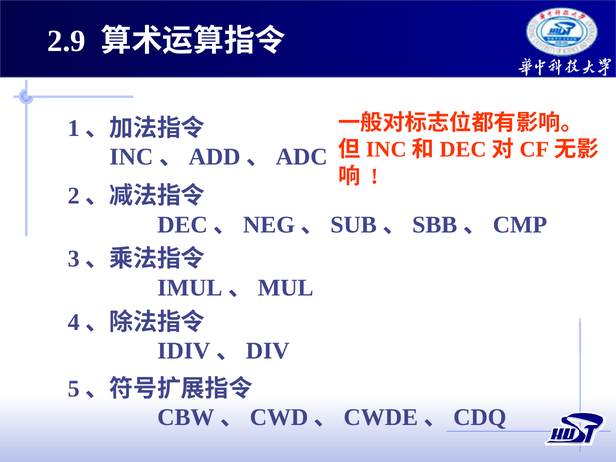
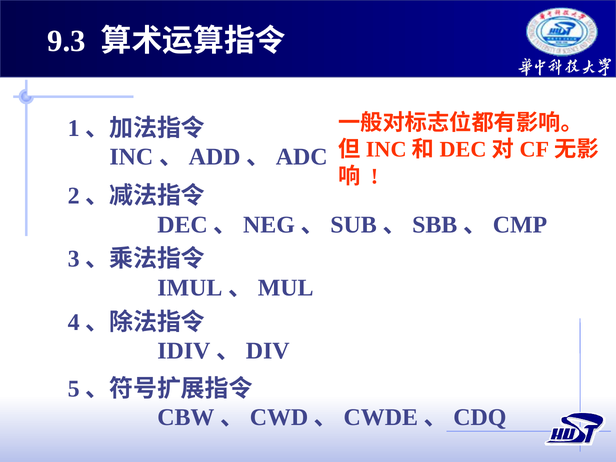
2.9: 2.9 -> 9.3 (66, 41)
